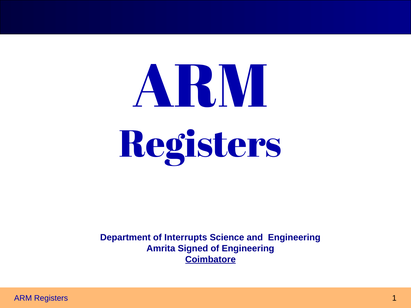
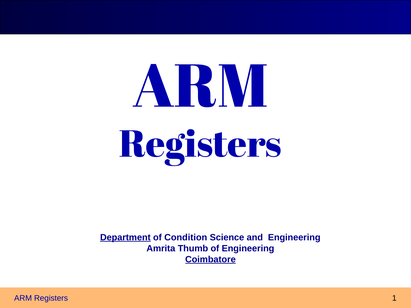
Department underline: none -> present (125, 238)
Interrupts: Interrupts -> Condition (186, 238)
Signed: Signed -> Thumb (193, 249)
